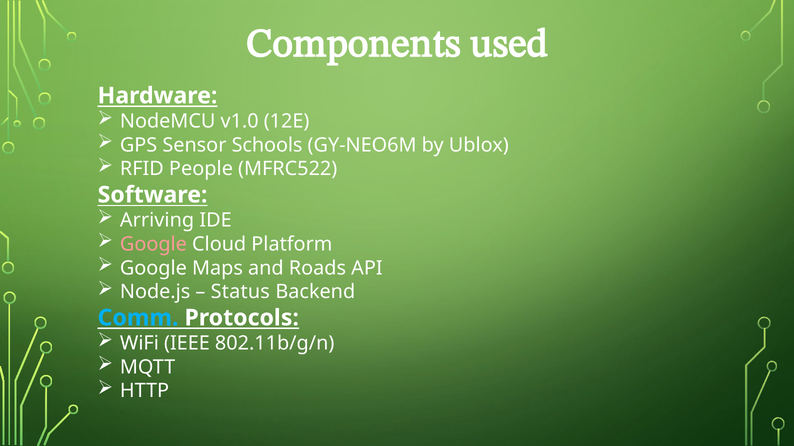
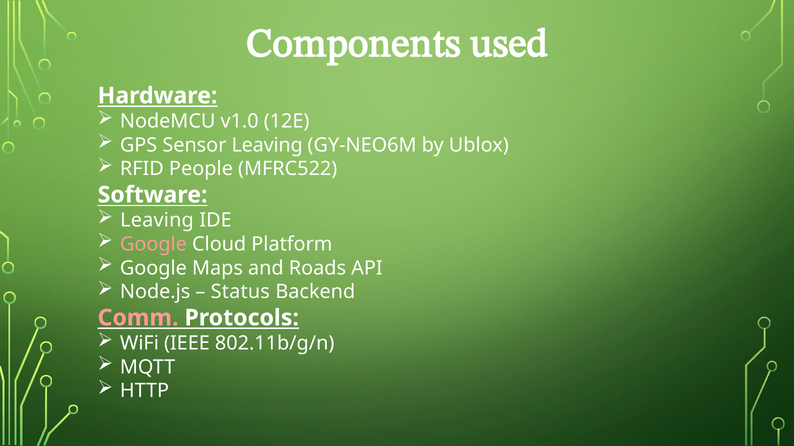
Sensor Schools: Schools -> Leaving (267, 145)
Arriving: Arriving -> Leaving (157, 221)
Comm colour: light blue -> pink (138, 318)
